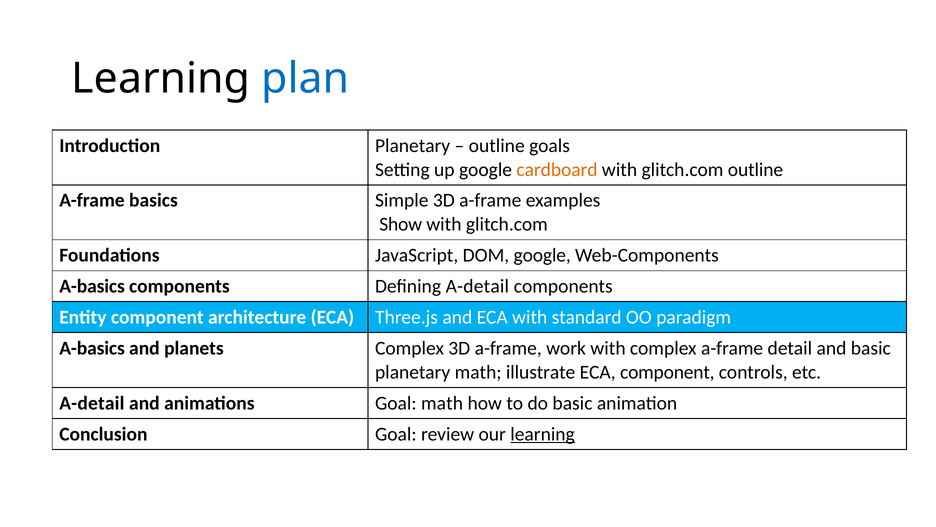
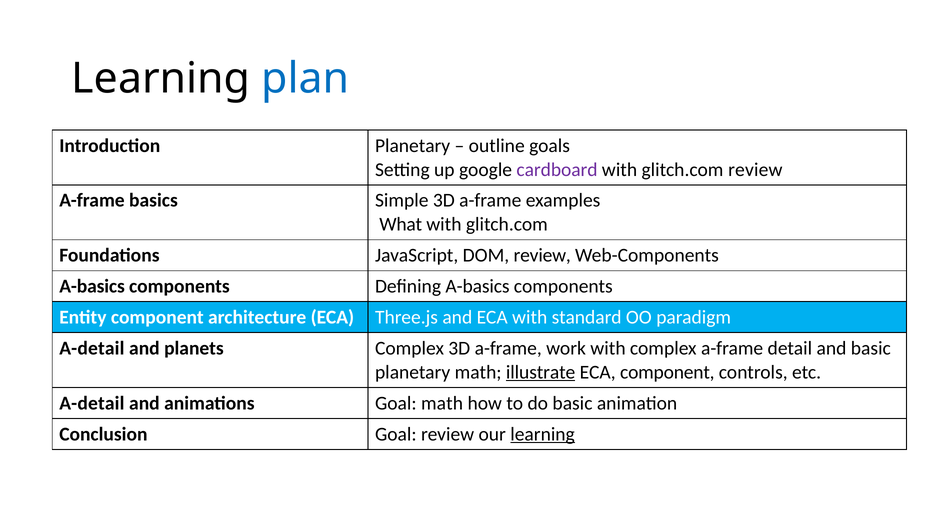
cardboard colour: orange -> purple (557, 169)
glitch.com outline: outline -> review (755, 169)
Show: Show -> What (401, 224)
DOM google: google -> review (542, 255)
Defining A-detail: A-detail -> A-basics (478, 286)
A-basics: A-basics -> A-detail (92, 348)
illustrate underline: none -> present (541, 372)
